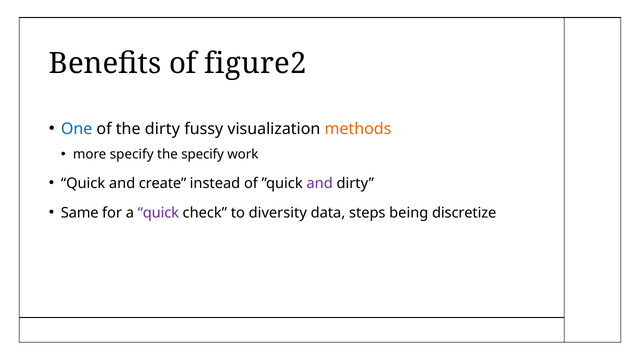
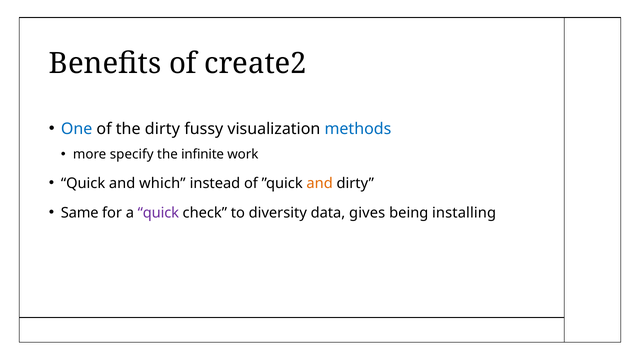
figure2: figure2 -> create2 (256, 64)
methods colour: orange -> blue (358, 129)
the specify: specify -> infinite (203, 154)
create: create -> which (162, 183)
and colour: purple -> orange (320, 183)
steps: steps -> gives (367, 213)
discretize: discretize -> installing (464, 213)
